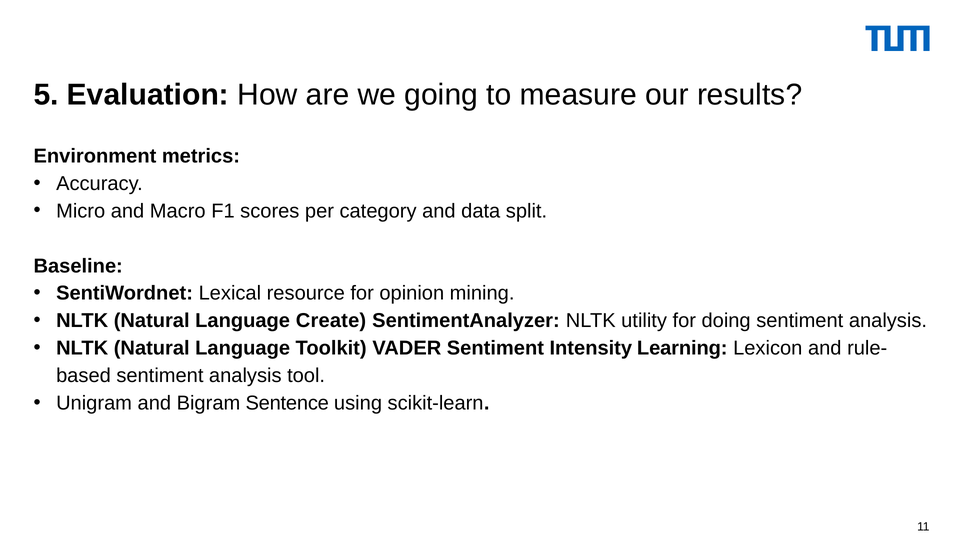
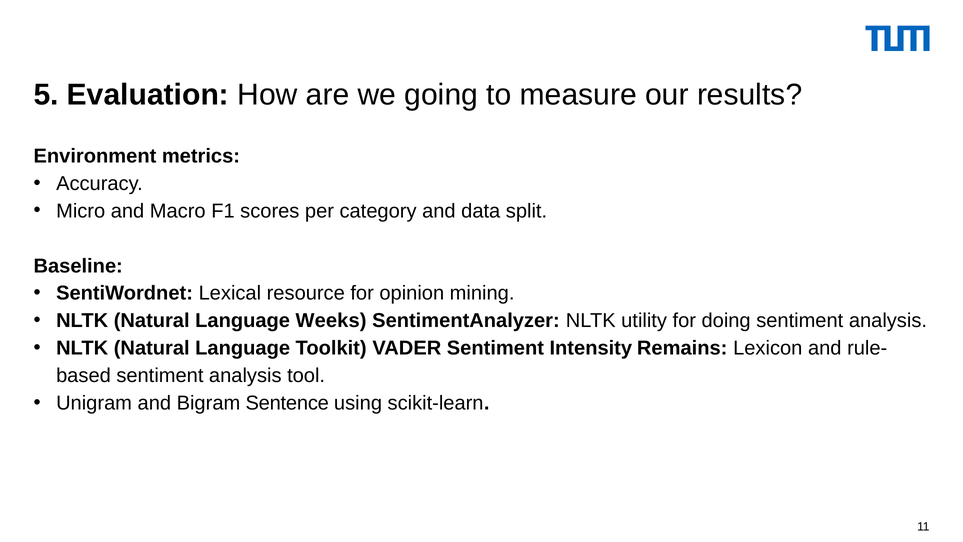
Create: Create -> Weeks (331, 321)
Learning: Learning -> Remains (682, 348)
